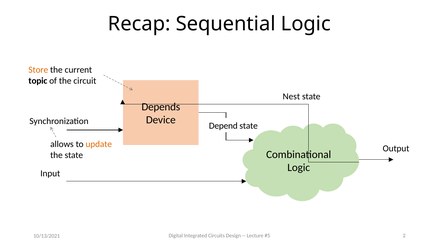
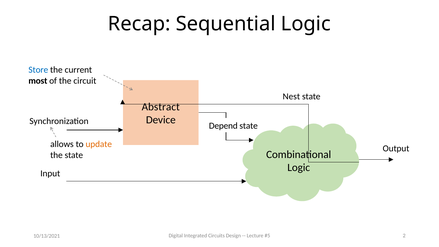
Store colour: orange -> blue (38, 70)
topic: topic -> most (38, 81)
Depends: Depends -> Abstract (161, 107)
